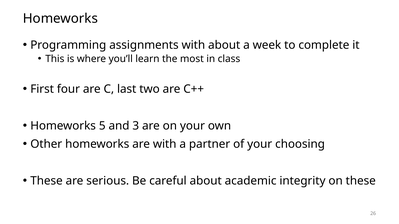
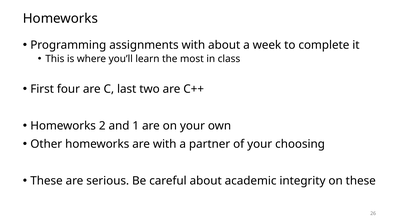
5: 5 -> 2 (102, 126)
3: 3 -> 1 (136, 126)
